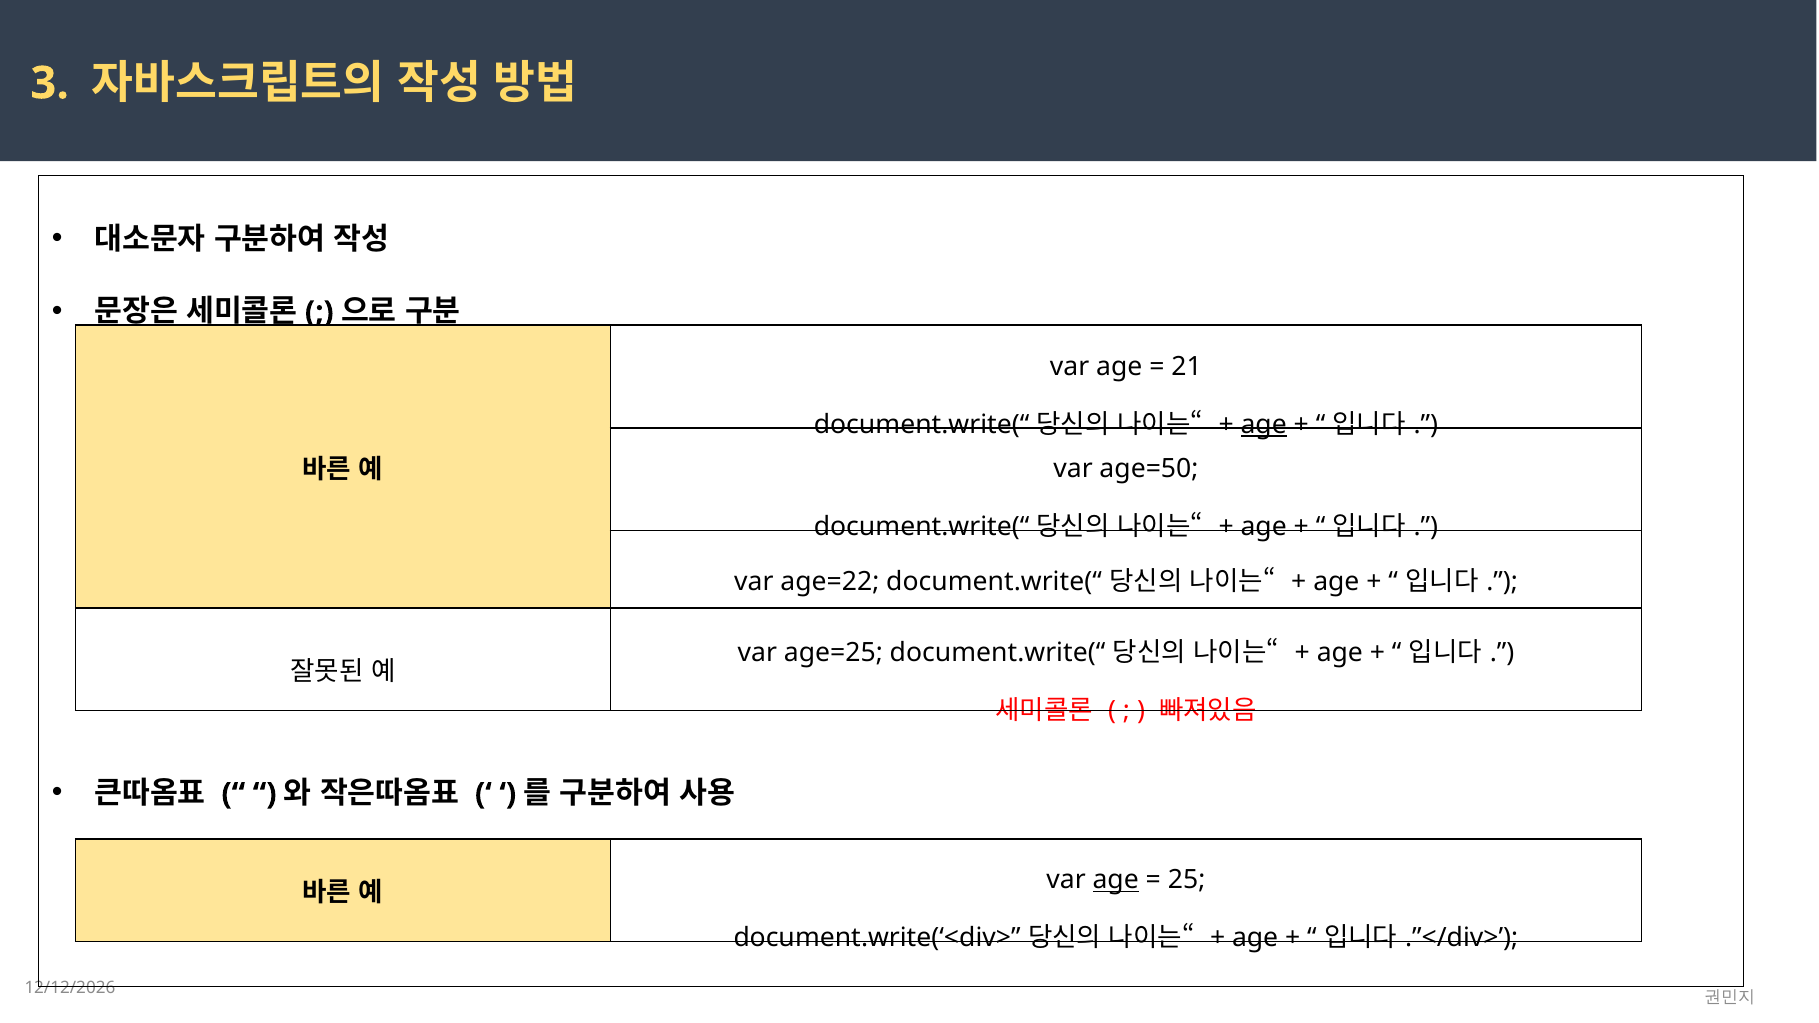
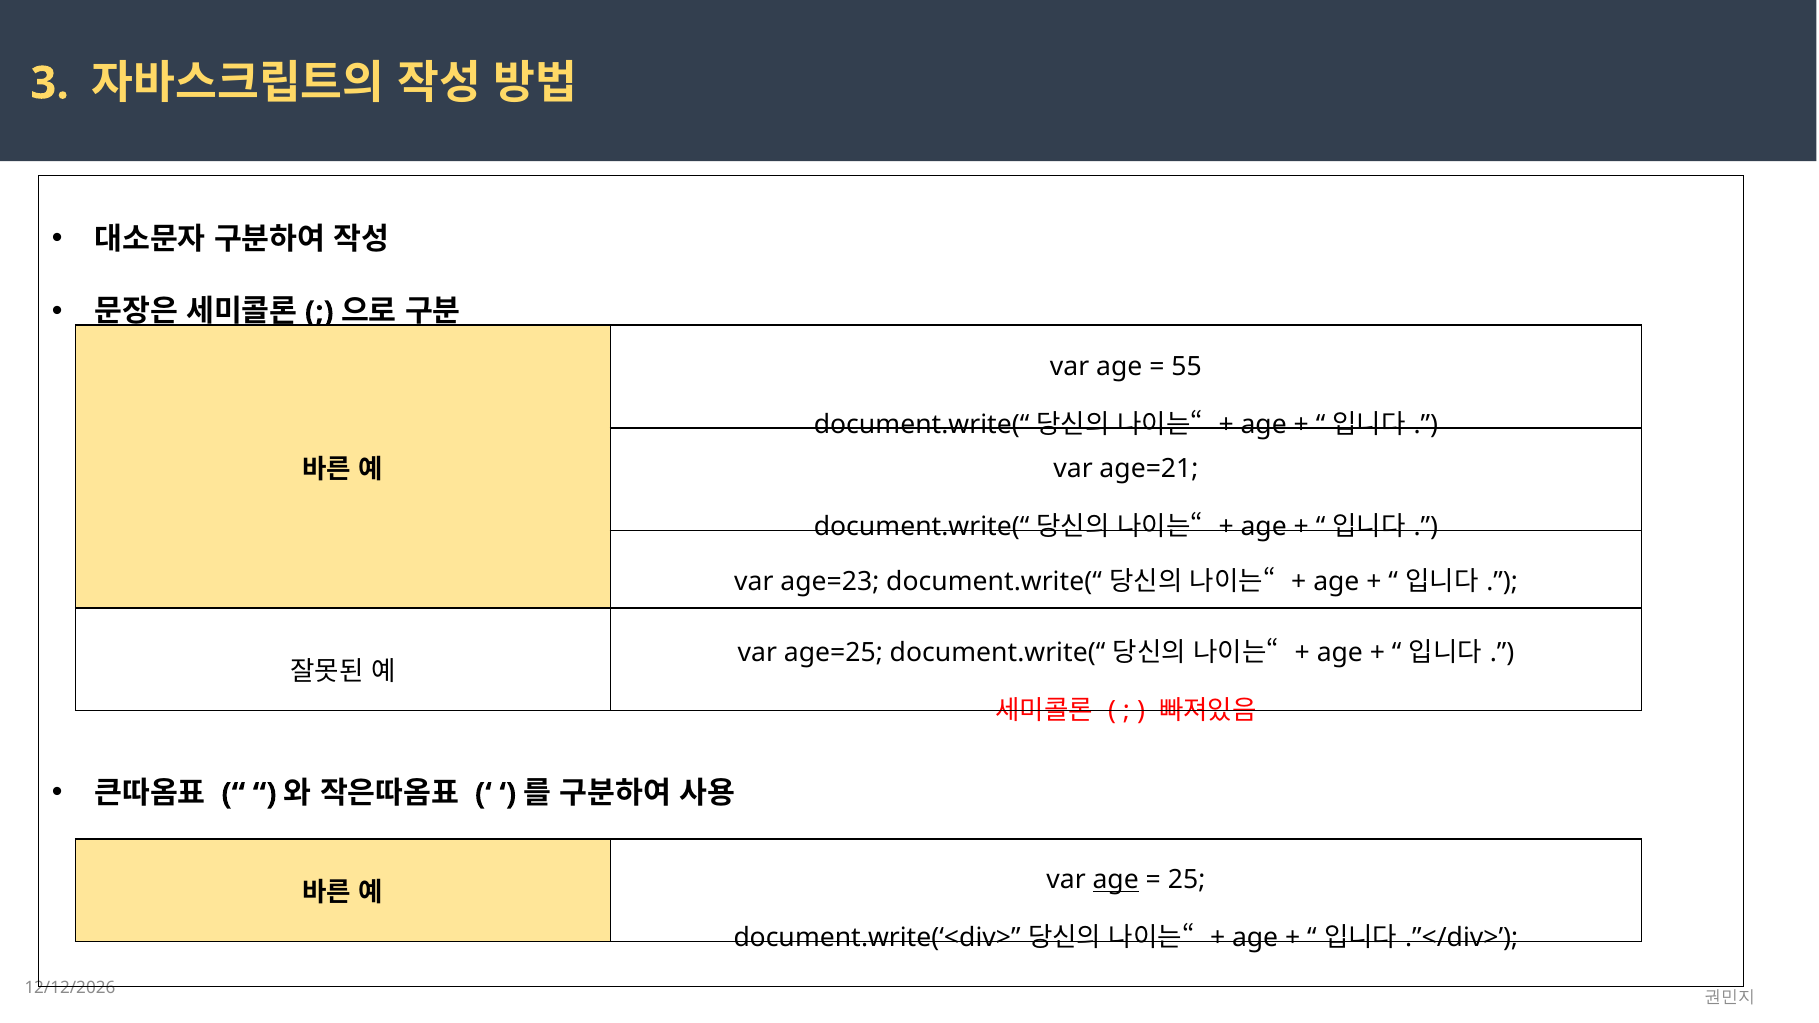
21: 21 -> 55 (1187, 366)
age underline: present -> none (1264, 424)
age=50: age=50 -> age=21 (1149, 469)
age=22: age=22 -> age=23 (830, 582)
